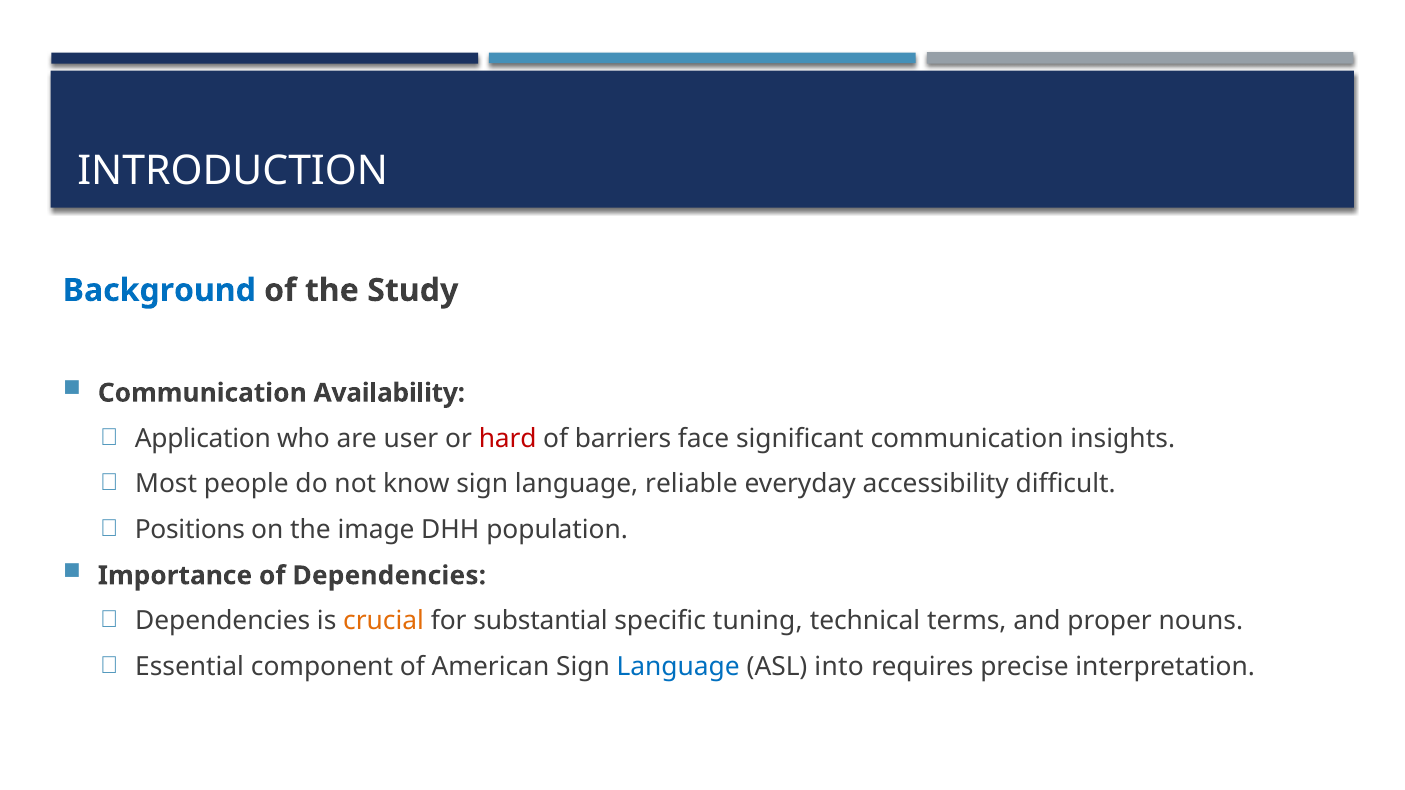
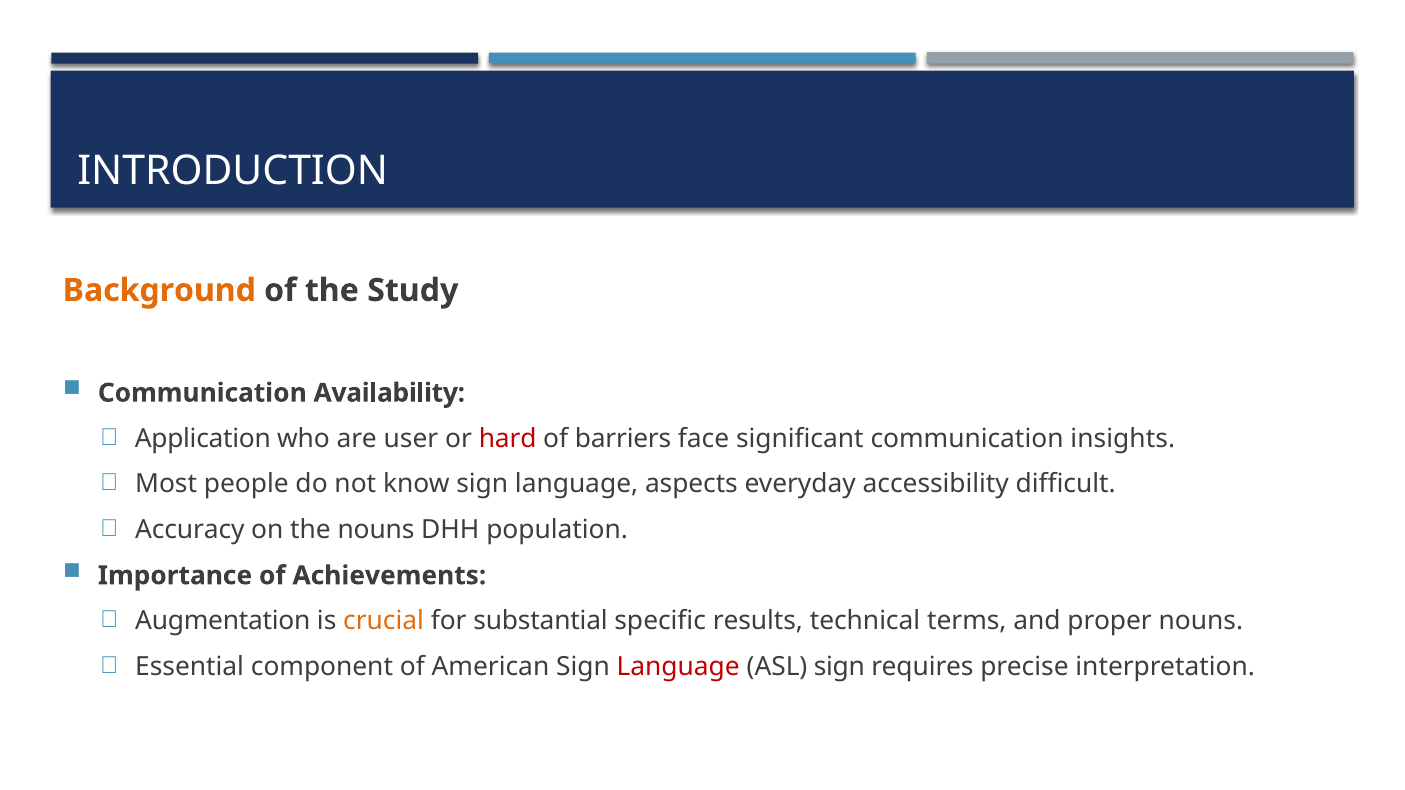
Background colour: blue -> orange (159, 290)
reliable: reliable -> aspects (691, 484)
Positions: Positions -> Accuracy (190, 530)
the image: image -> nouns (376, 530)
of Dependencies: Dependencies -> Achievements (389, 576)
Dependencies: Dependencies -> Augmentation (223, 621)
tuning: tuning -> results (758, 621)
Language colour: blue -> red (678, 667)
ASL into: into -> sign (839, 667)
